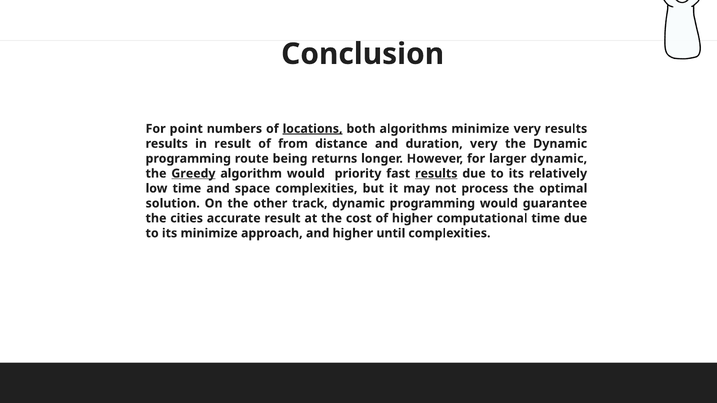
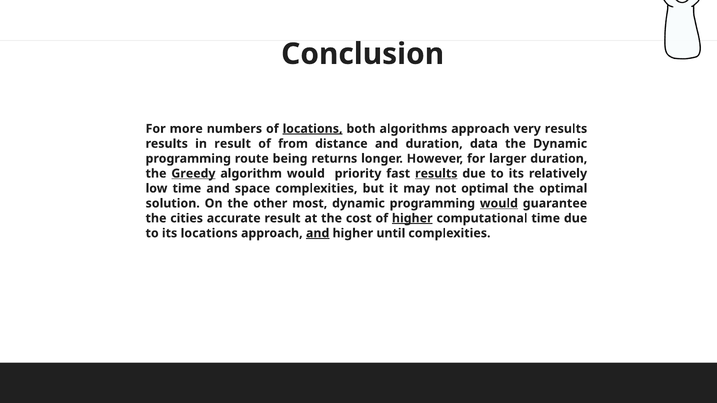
point: point -> more (186, 129)
algorithms minimize: minimize -> approach (480, 129)
duration very: very -> data (484, 144)
larger dynamic: dynamic -> duration (559, 159)
not process: process -> optimal (485, 189)
track: track -> most (310, 203)
would underline: none -> present (499, 203)
higher underline: none -> present (412, 218)
its minimize: minimize -> locations (209, 233)
and underline: none -> present (318, 233)
